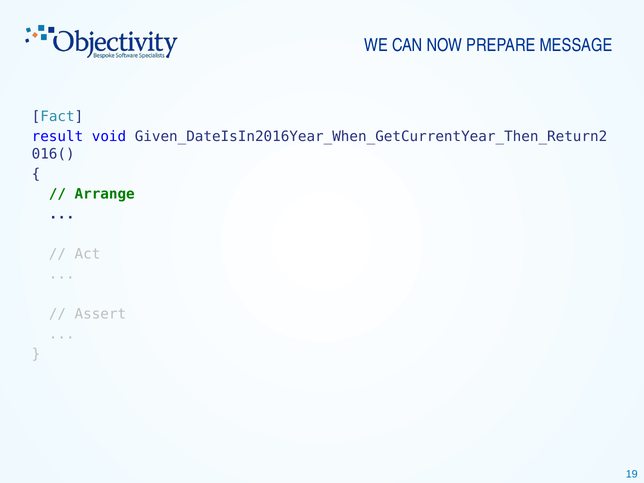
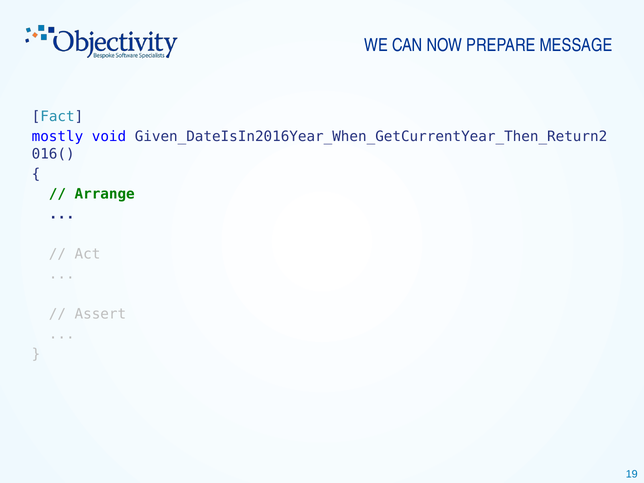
result: result -> mostly (57, 137)
